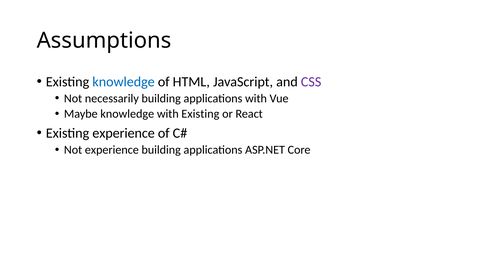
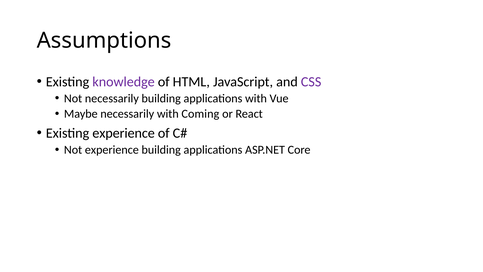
knowledge colour: blue -> purple (124, 82)
Maybe knowledge: knowledge -> necessarily (127, 114)
with Existing: Existing -> Coming (200, 114)
